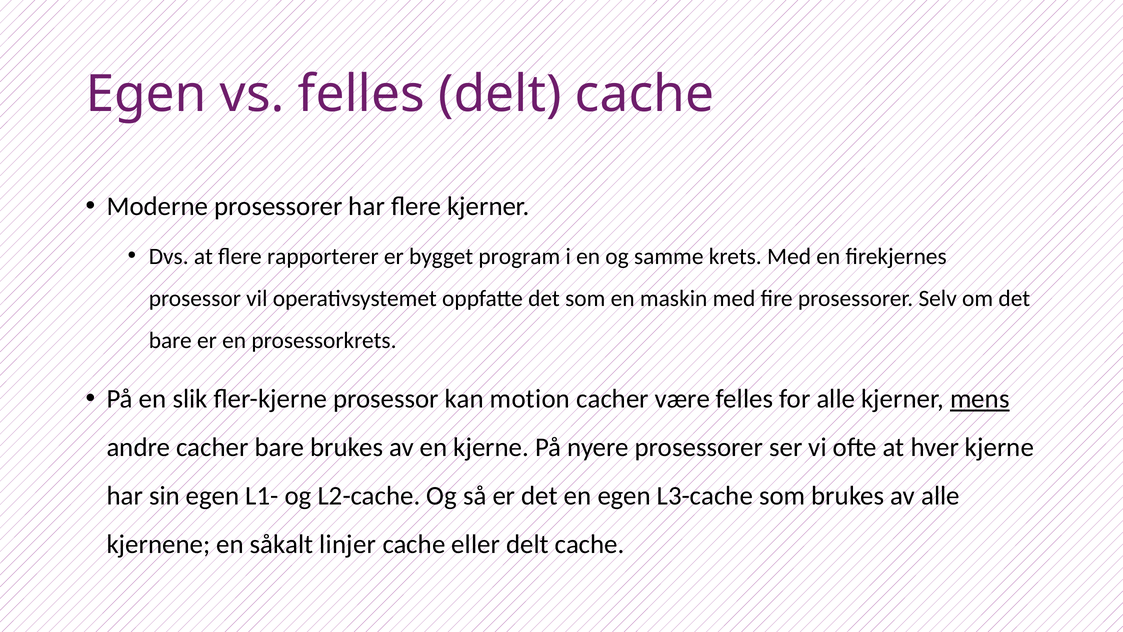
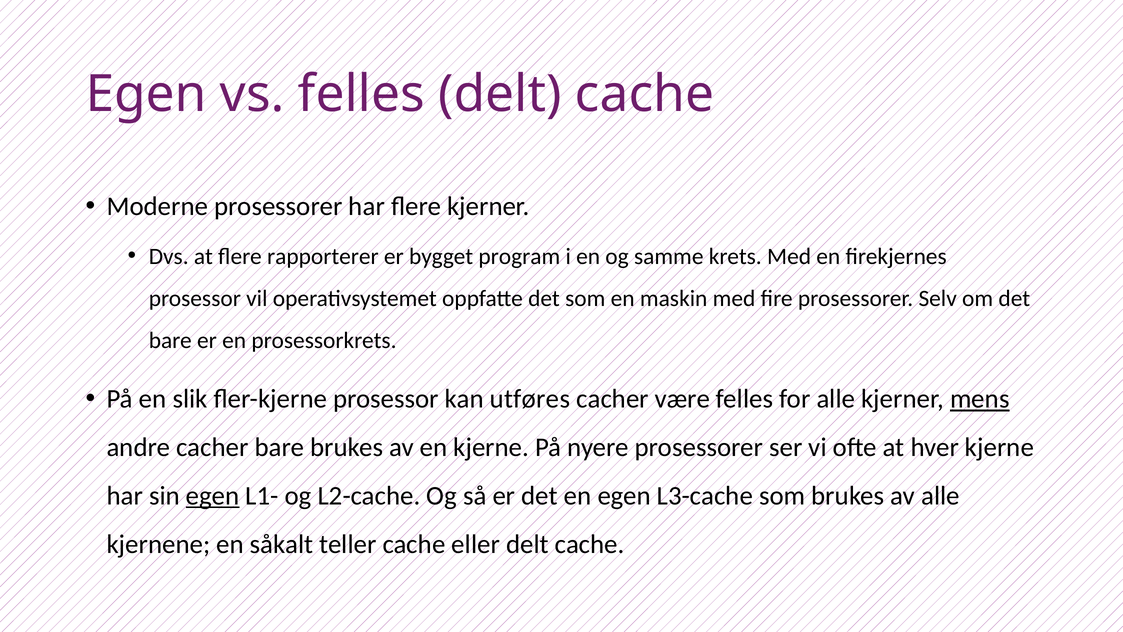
motion: motion -> utføres (530, 399)
egen underline: none -> present (213, 496)
linjer: linjer -> teller (348, 544)
